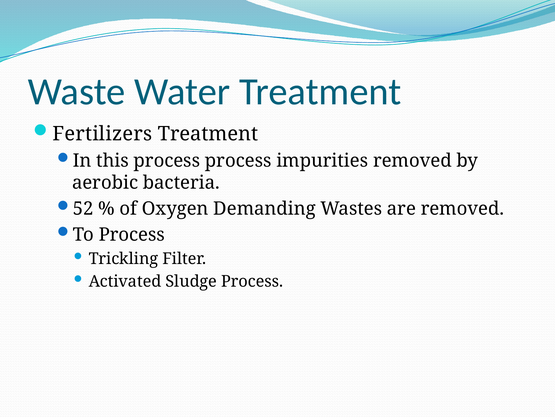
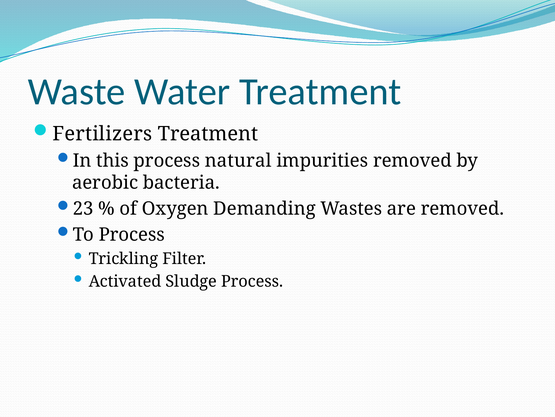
process process: process -> natural (238, 160)
52: 52 -> 23 (83, 208)
